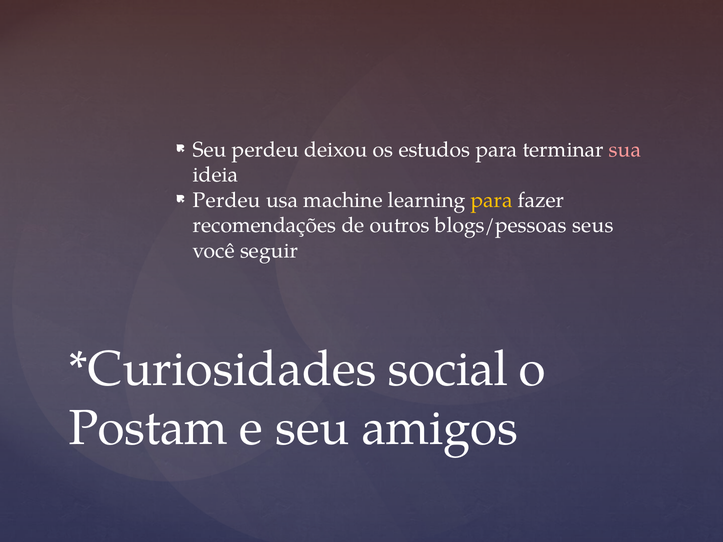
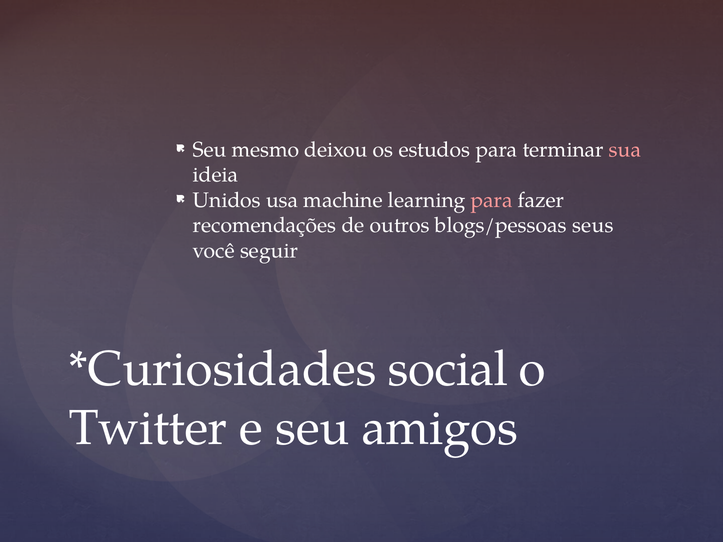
Seu perdeu: perdeu -> mesmo (265, 150)
Perdeu: Perdeu -> Unidos (227, 200)
para colour: yellow -> pink (492, 200)
Postam: Postam -> Twitter (148, 428)
